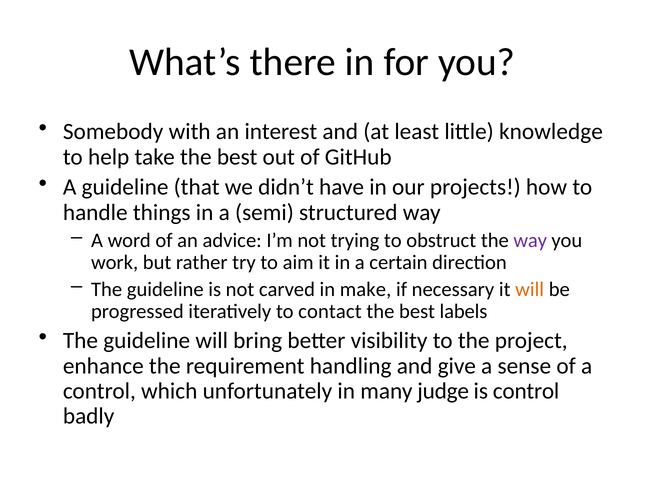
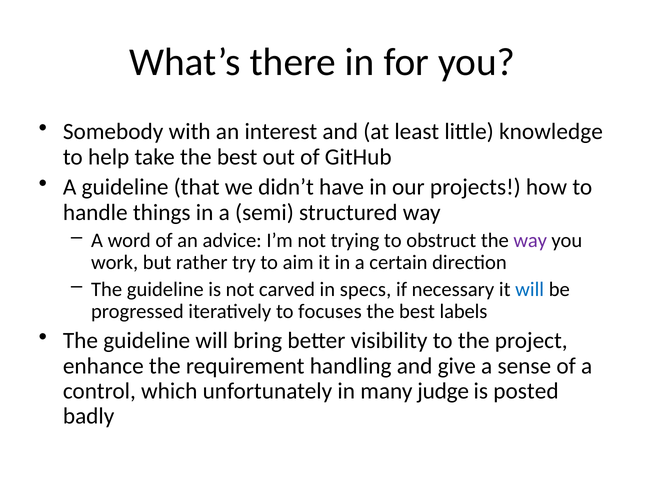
make: make -> specs (366, 289)
will colour: orange -> blue (530, 289)
contact: contact -> focuses (330, 311)
is control: control -> posted (526, 391)
